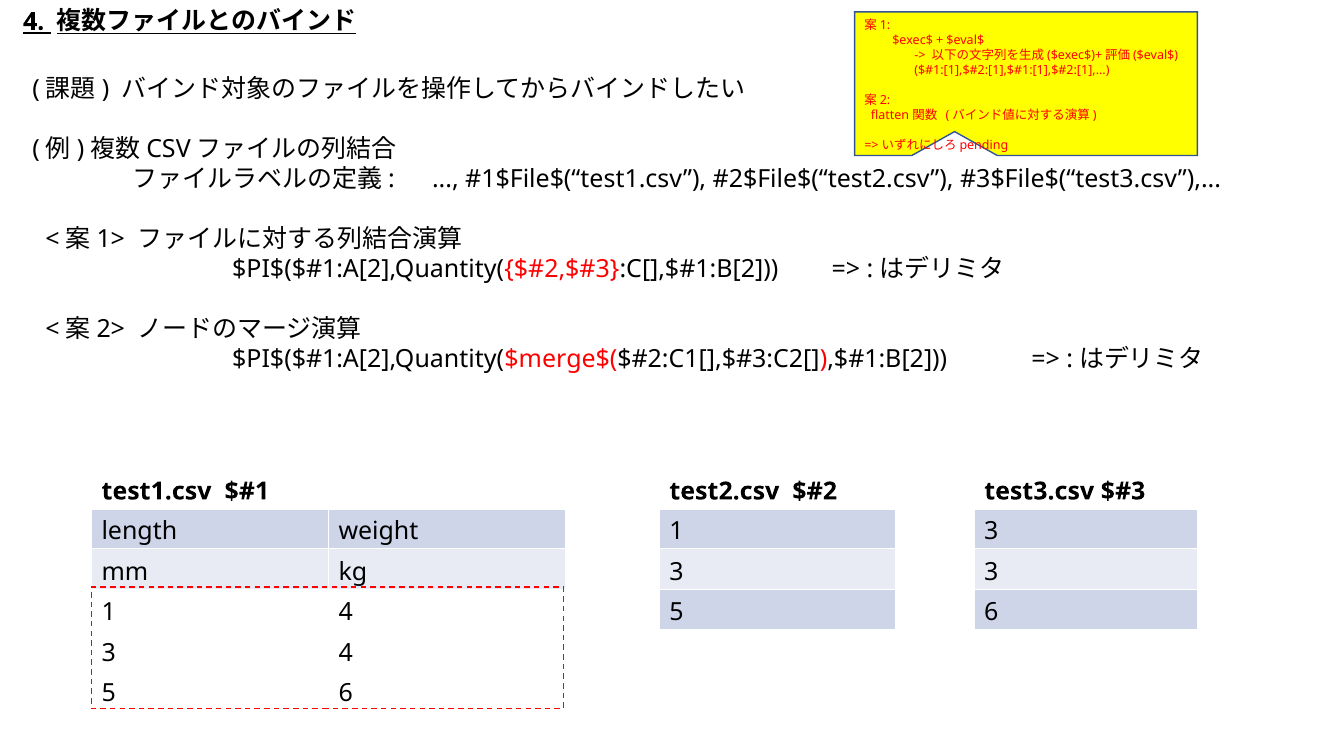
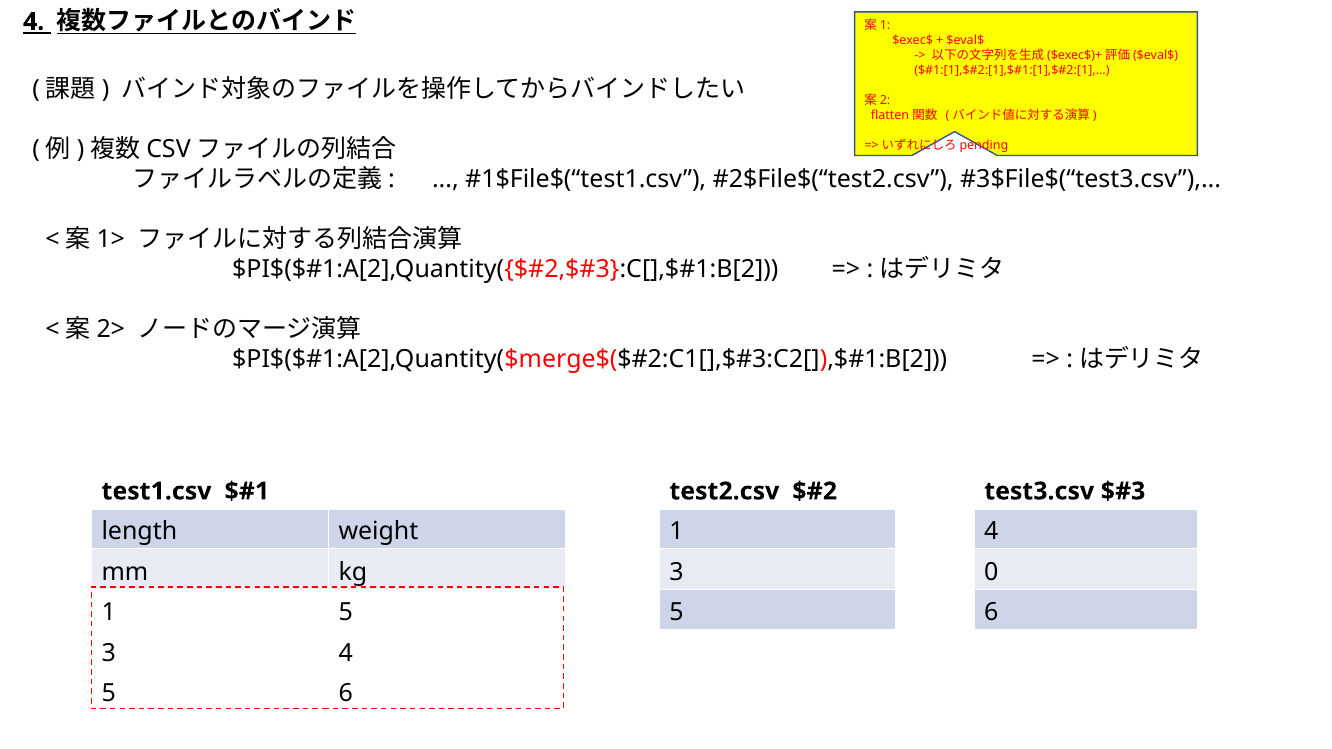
1 3: 3 -> 4 (991, 532)
3 3: 3 -> 0 (991, 572)
1 4: 4 -> 5 (346, 613)
